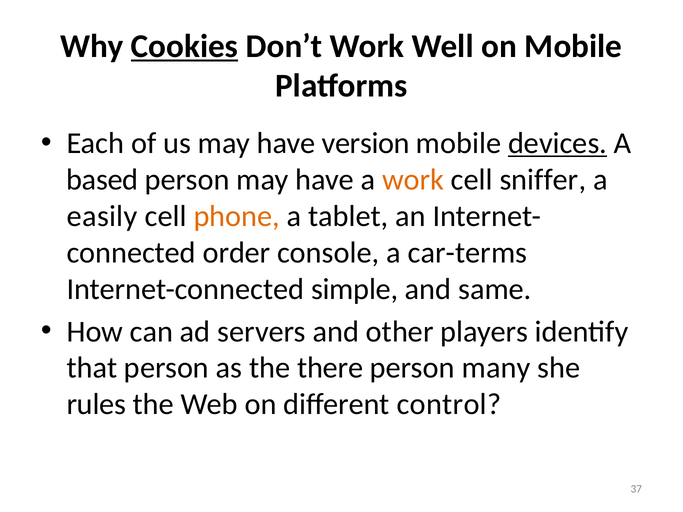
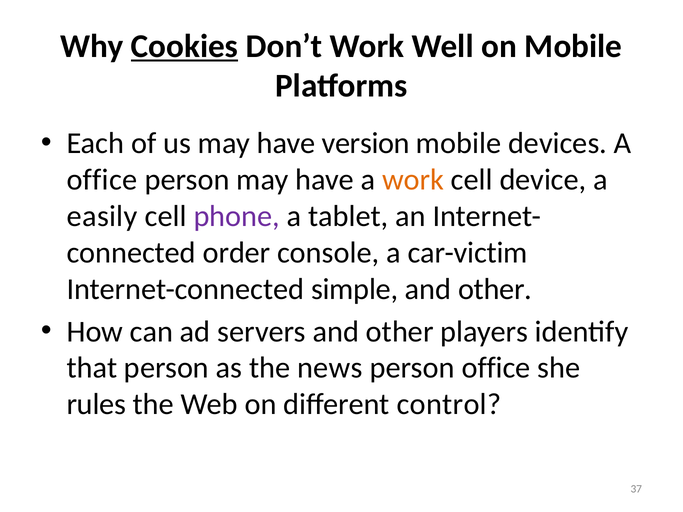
devices underline: present -> none (558, 143)
based: based -> office (102, 180)
sniffer: sniffer -> device (543, 180)
phone colour: orange -> purple (237, 216)
car-terms: car-terms -> car-victim (468, 253)
same: same -> other (495, 289)
there: there -> news (330, 368)
person many: many -> office (496, 368)
